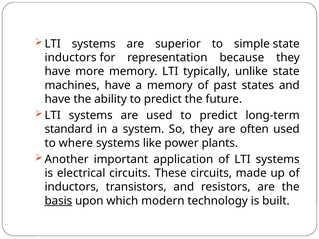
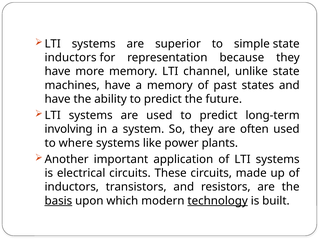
typically: typically -> channel (207, 71)
standard: standard -> involving (69, 129)
technology underline: none -> present (218, 201)
